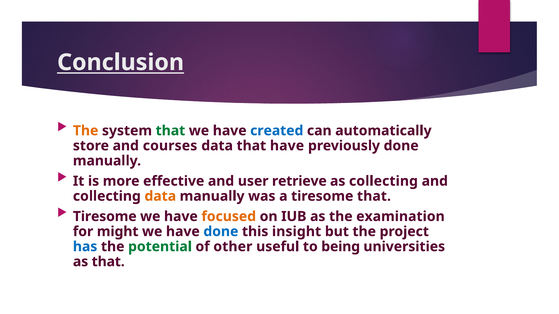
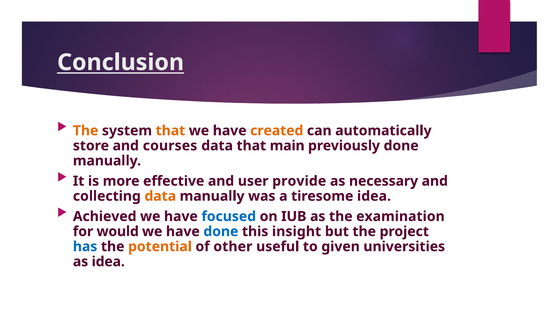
that colour: green -> orange (170, 131)
created colour: blue -> orange (277, 131)
that have: have -> main (287, 146)
retrieve: retrieve -> provide (299, 181)
as collecting: collecting -> necessary (384, 181)
tiresome that: that -> idea (374, 196)
Tiresome: Tiresome -> Achieved (105, 217)
focused colour: orange -> blue (229, 217)
might: might -> would (118, 232)
potential colour: green -> orange (160, 247)
being: being -> given (341, 247)
as that: that -> idea (108, 262)
